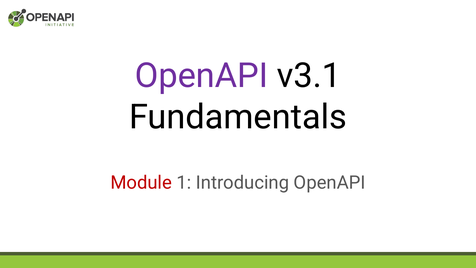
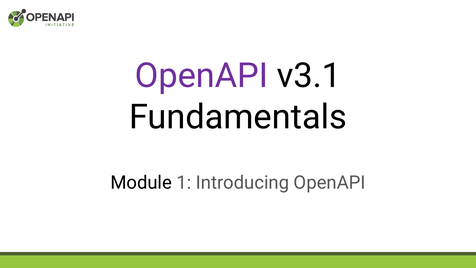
Module colour: red -> black (141, 183)
